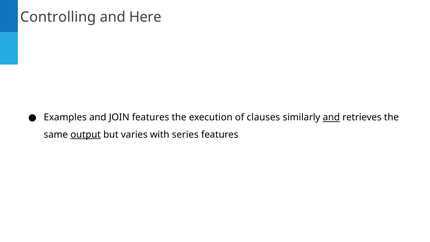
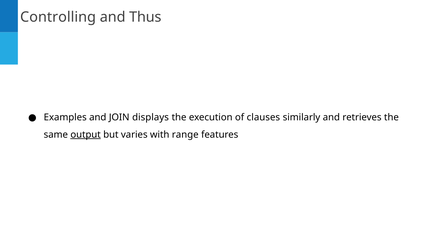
Here: Here -> Thus (145, 17)
JOIN features: features -> displays (151, 117)
and underline: present -> none (331, 117)
series: series -> range (185, 135)
